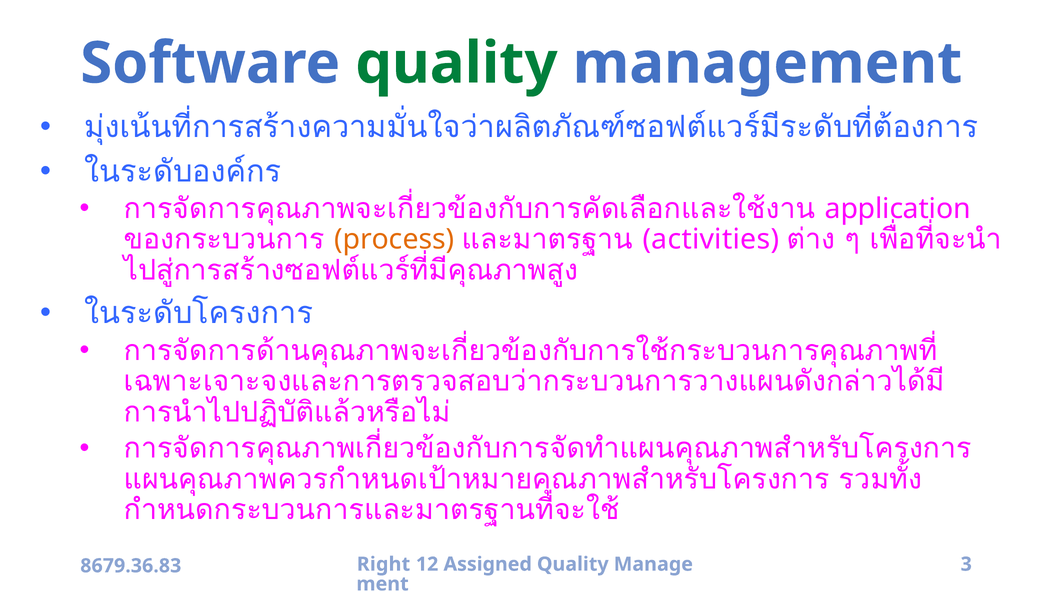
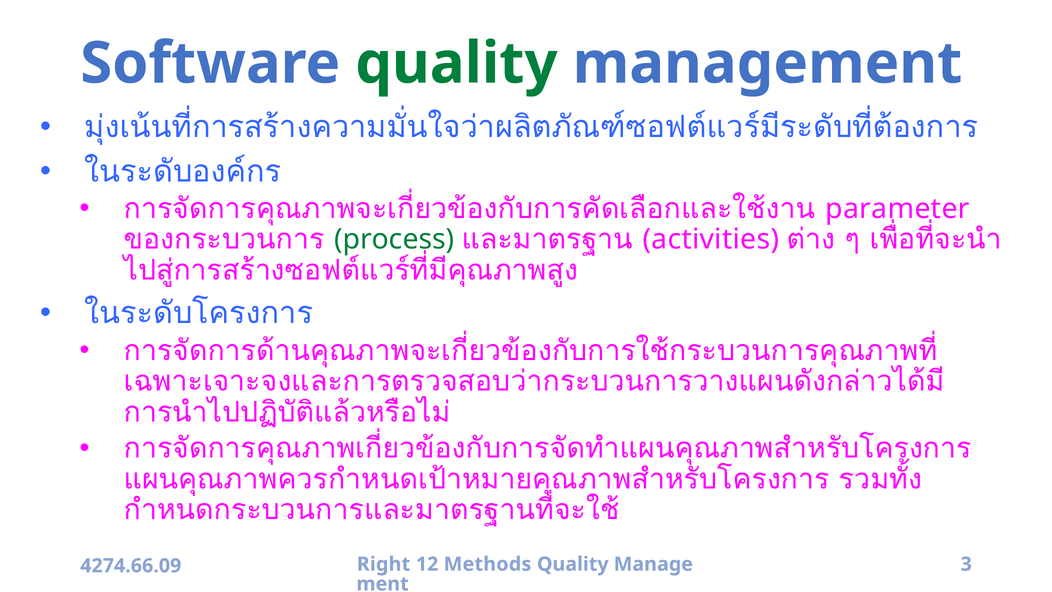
application: application -> parameter (897, 209)
process colour: orange -> green (394, 239)
Assigned: Assigned -> Methods (488, 564)
8679.36.83: 8679.36.83 -> 4274.66.09 (131, 566)
